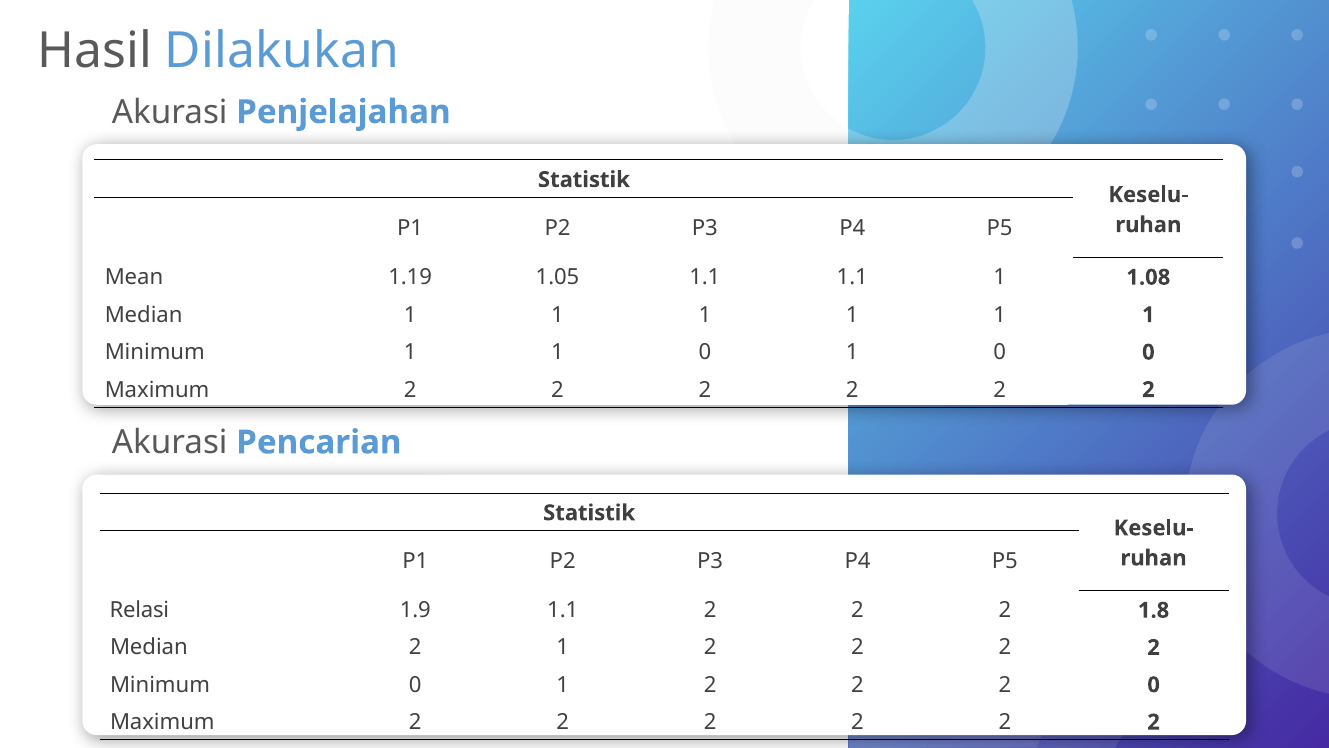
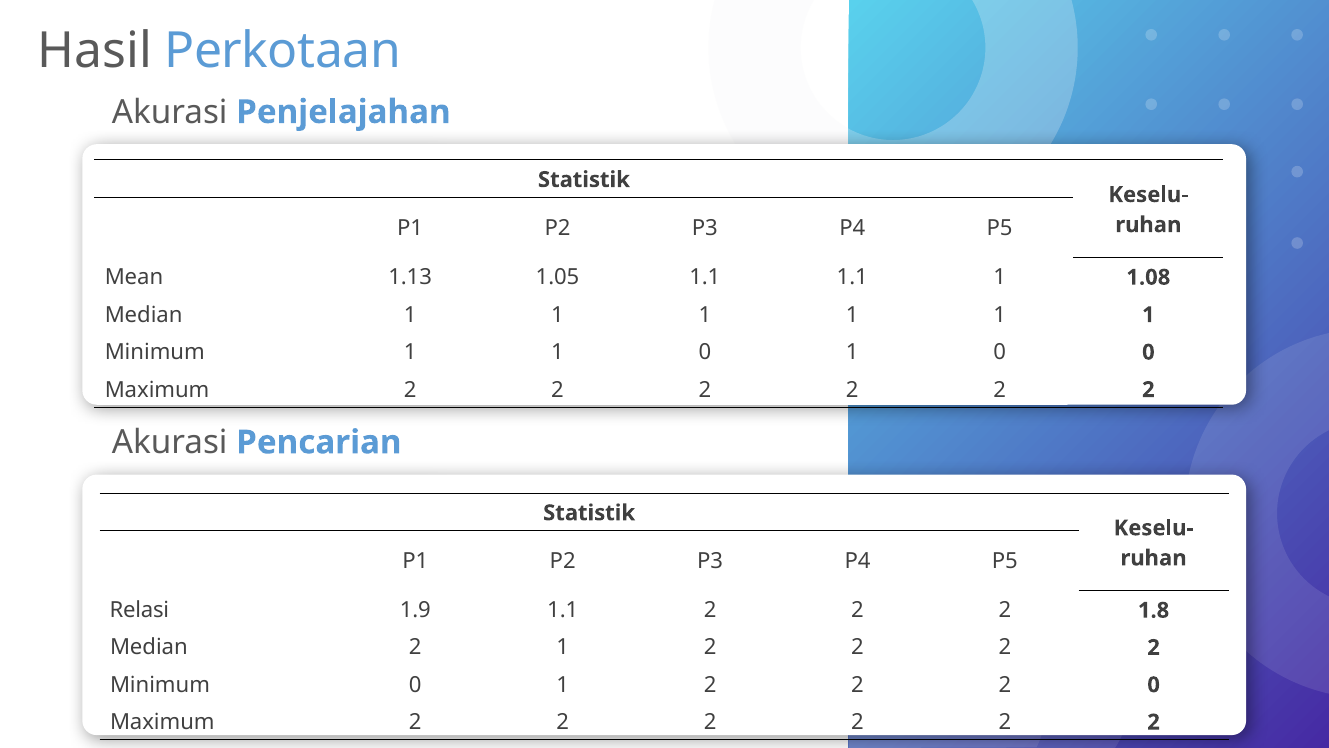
Dilakukan: Dilakukan -> Perkotaan (283, 51)
1.19: 1.19 -> 1.13 (410, 277)
